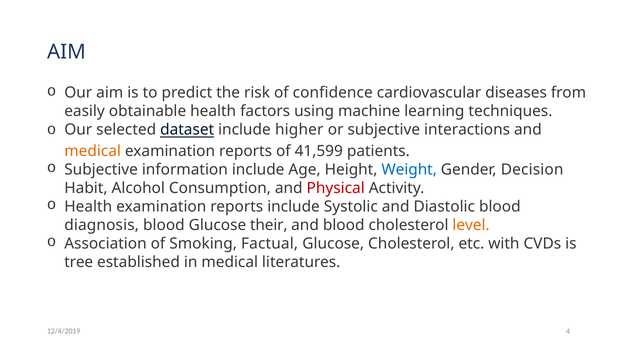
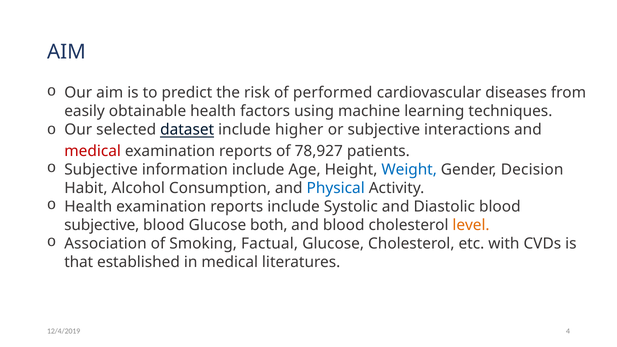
confidence: confidence -> performed (333, 93)
medical colour: orange -> red (93, 151)
41,599: 41,599 -> 78,927 (319, 151)
Physical colour: red -> blue (336, 188)
diagnosis: diagnosis -> subjective (102, 225)
their: their -> both (269, 225)
tree: tree -> that (79, 262)
